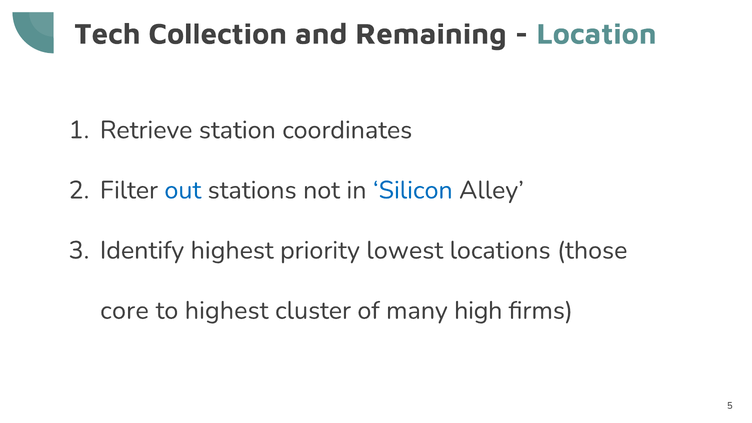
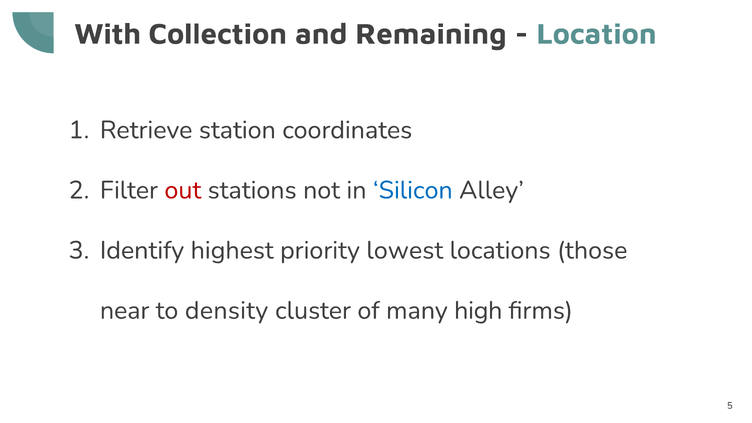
Tech: Tech -> With (108, 34)
out colour: blue -> red (183, 190)
core: core -> near (125, 310)
to highest: highest -> density (227, 310)
